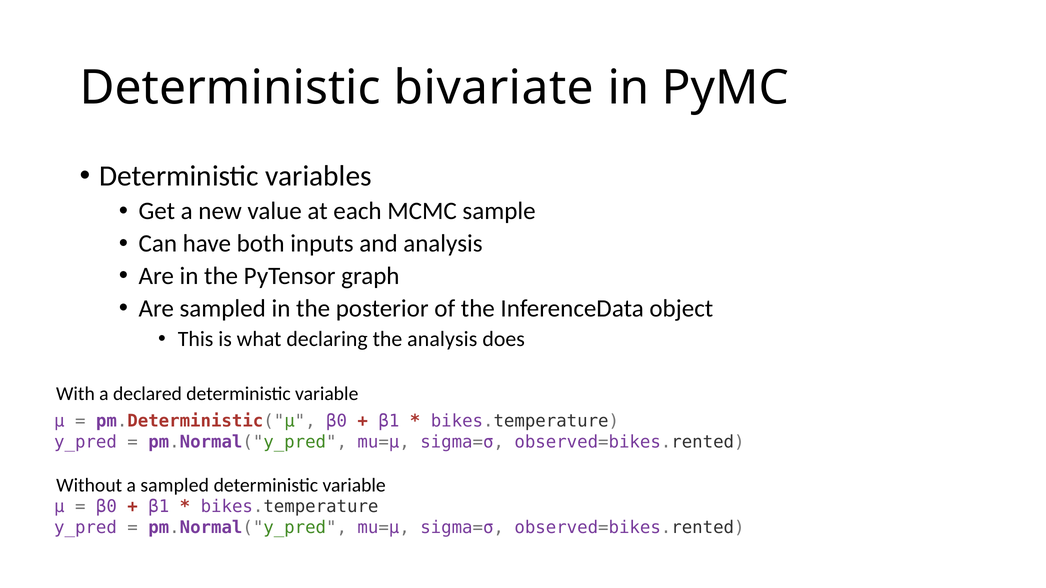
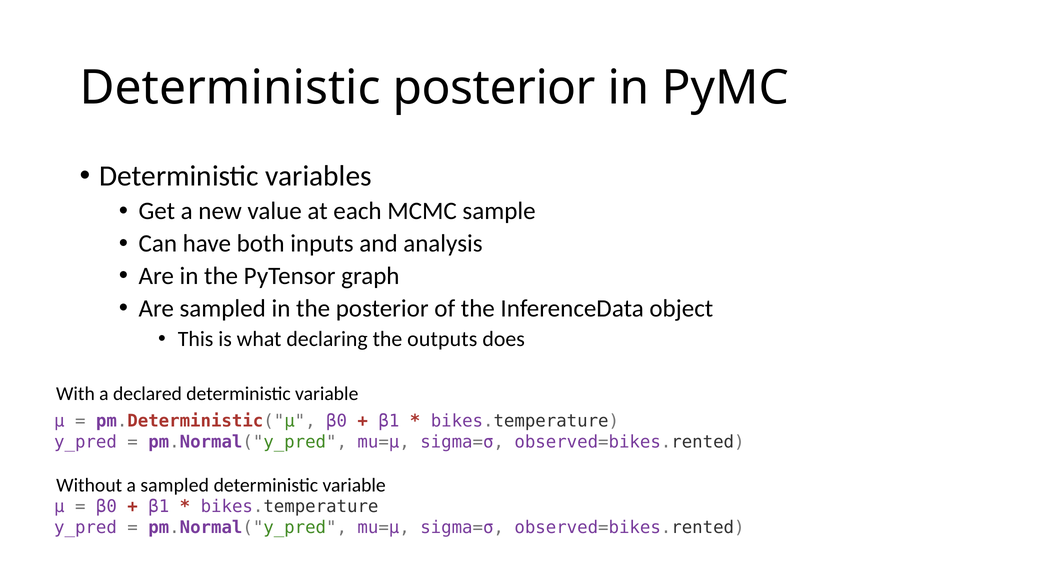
Deterministic bivariate: bivariate -> posterior (494, 88)
the analysis: analysis -> outputs (442, 339)
